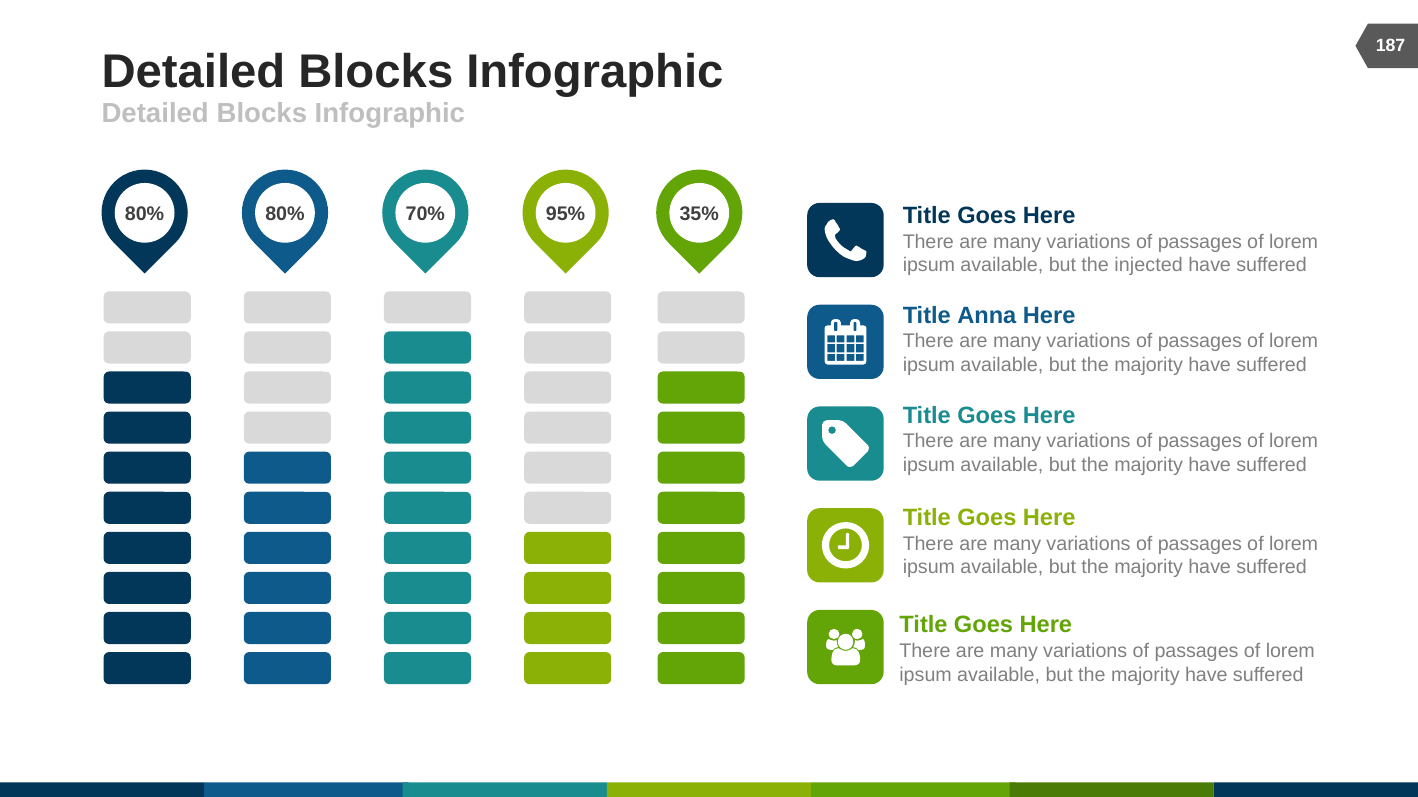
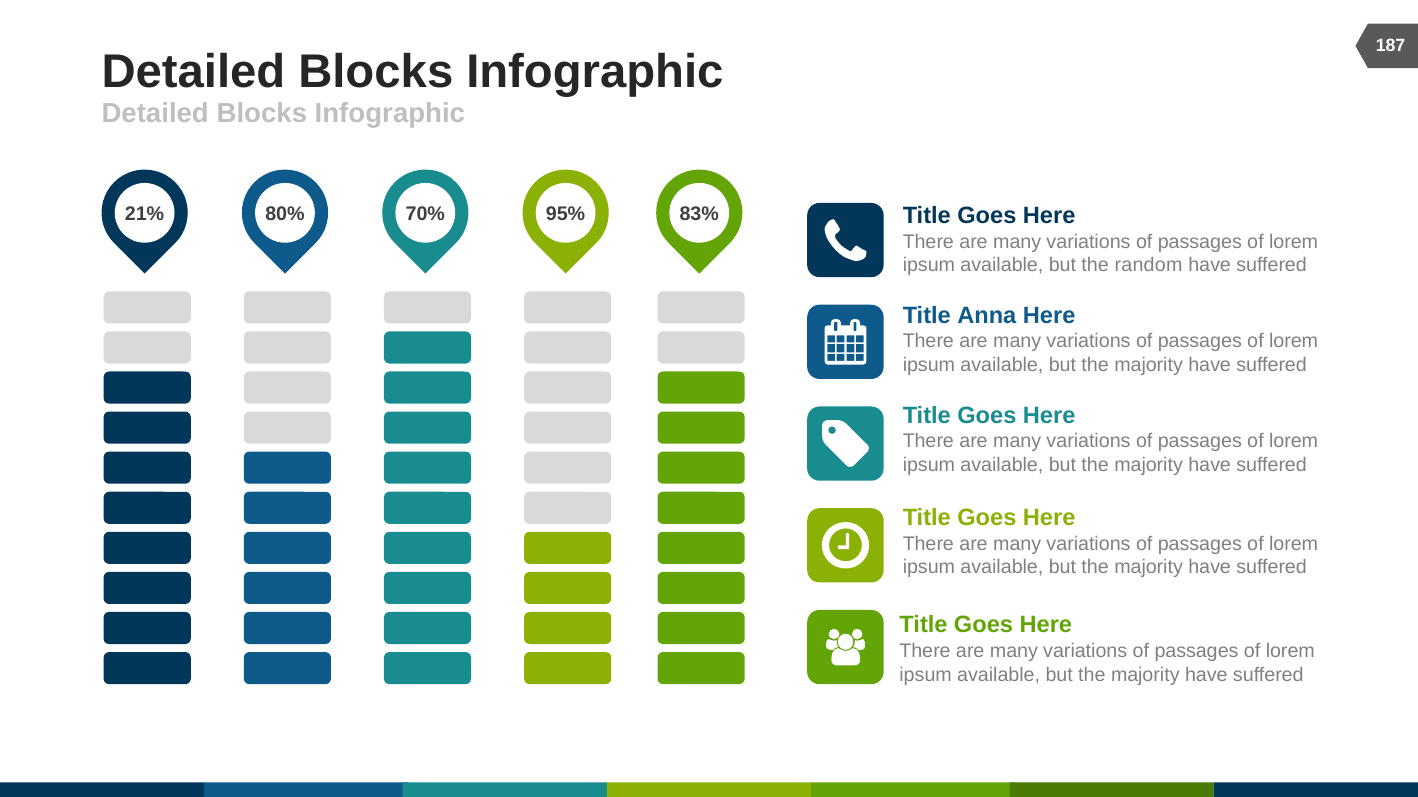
80%: 80% -> 21% (145, 214)
35%: 35% -> 83% (699, 214)
injected: injected -> random (1149, 265)
